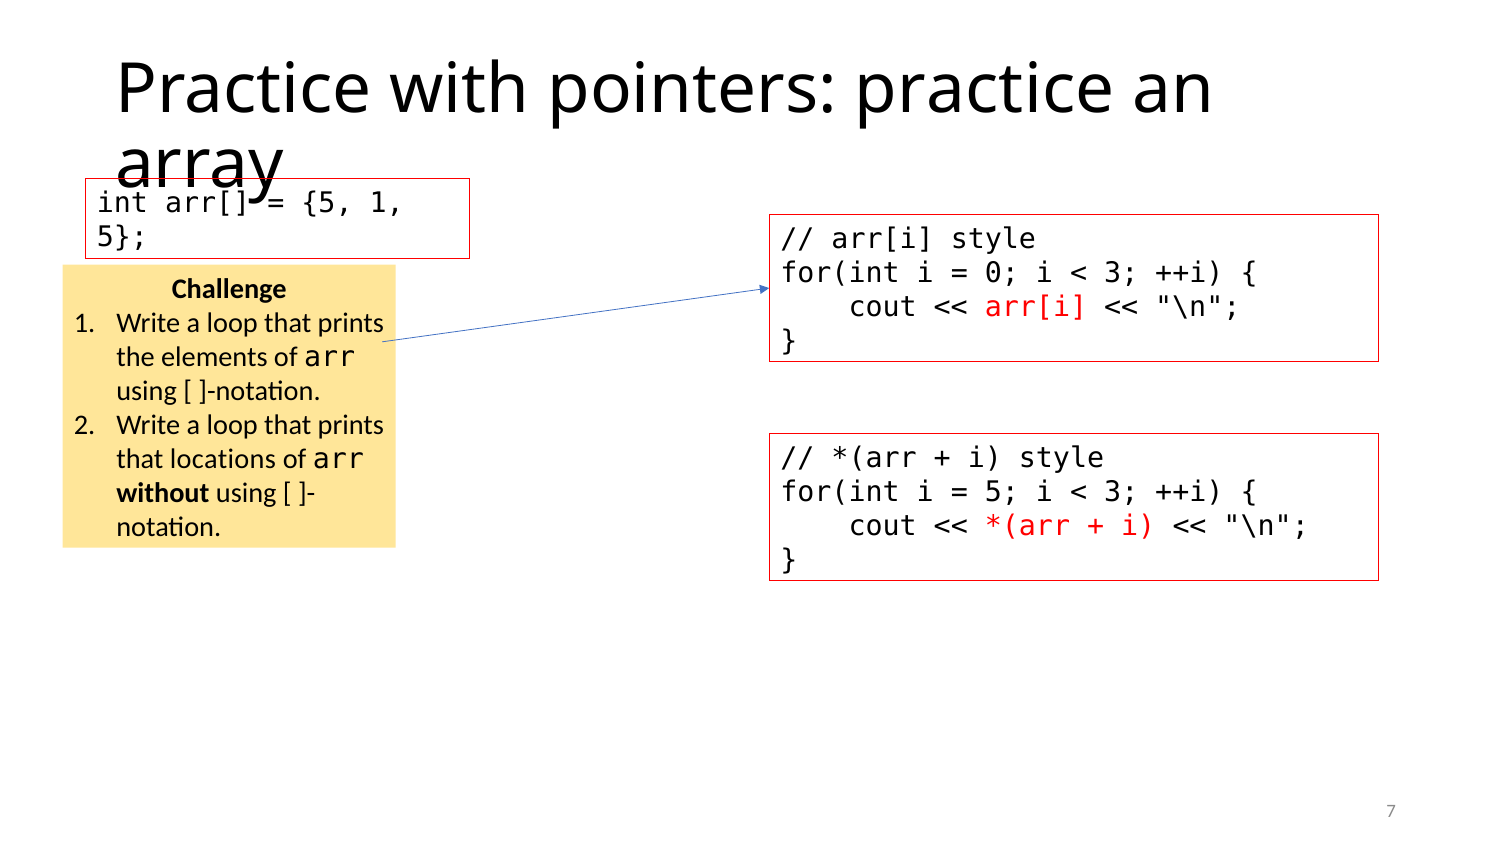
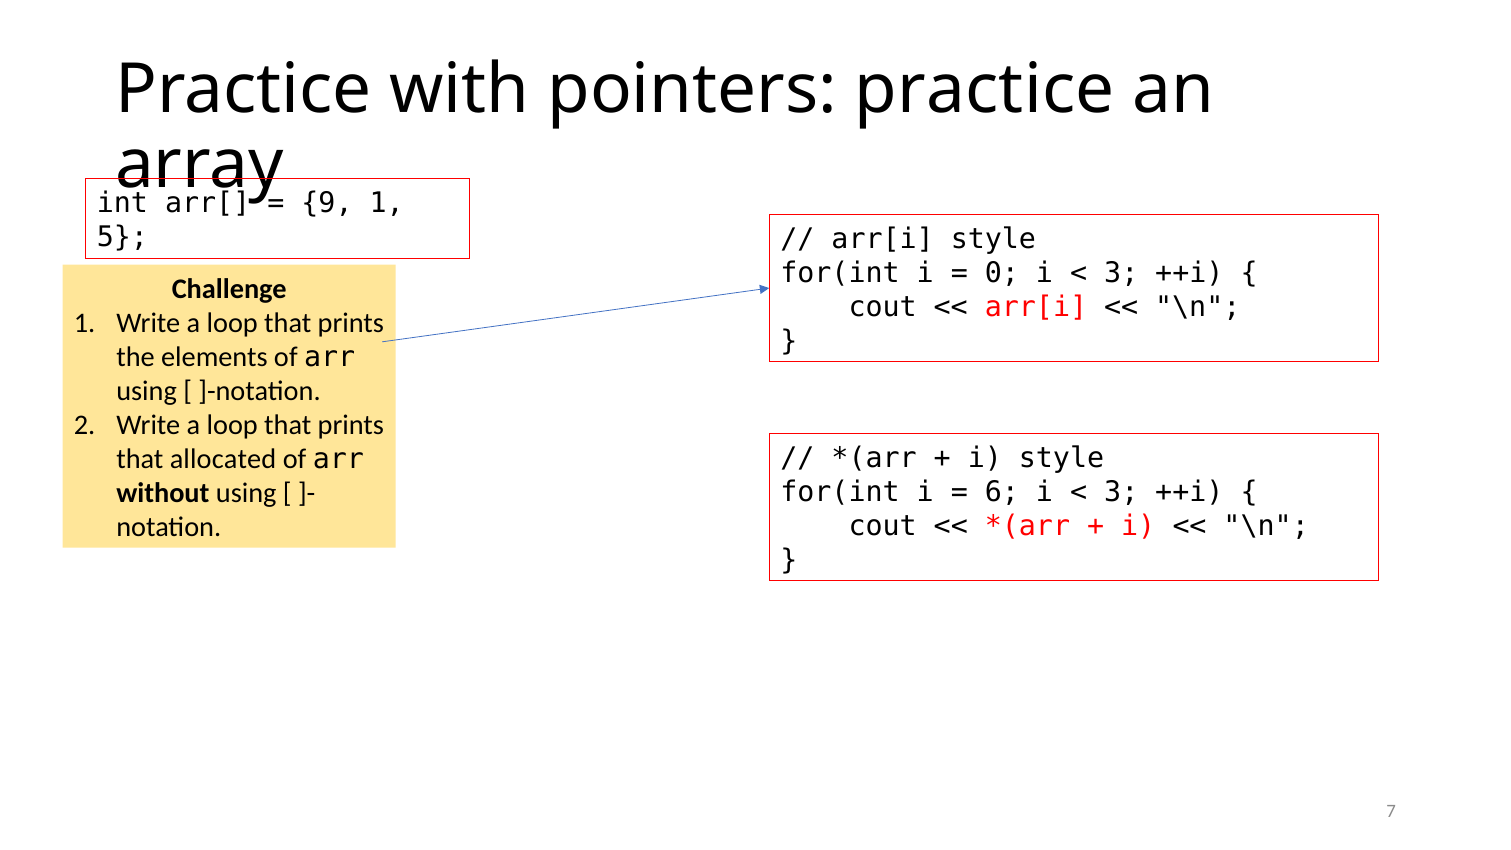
5: 5 -> 9 (327, 204)
locations: locations -> allocated (223, 459)
5: 5 -> 6 (1002, 492)
